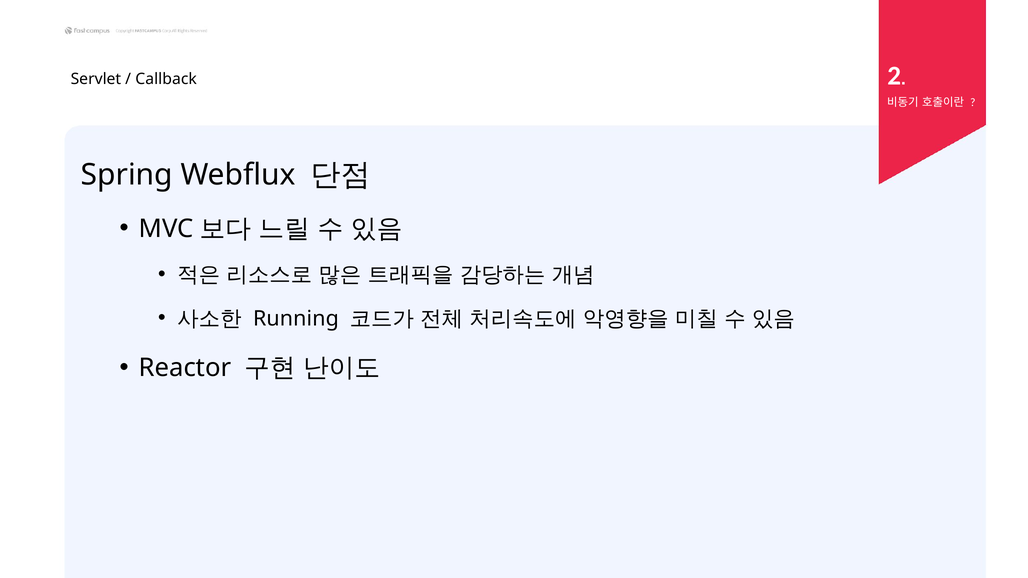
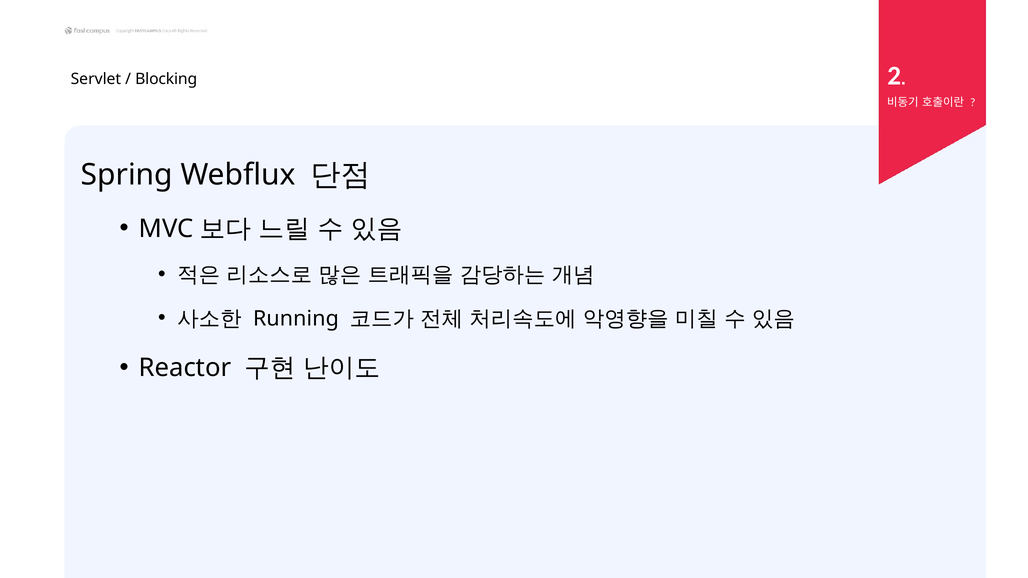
Callback: Callback -> Blocking (166, 79)
